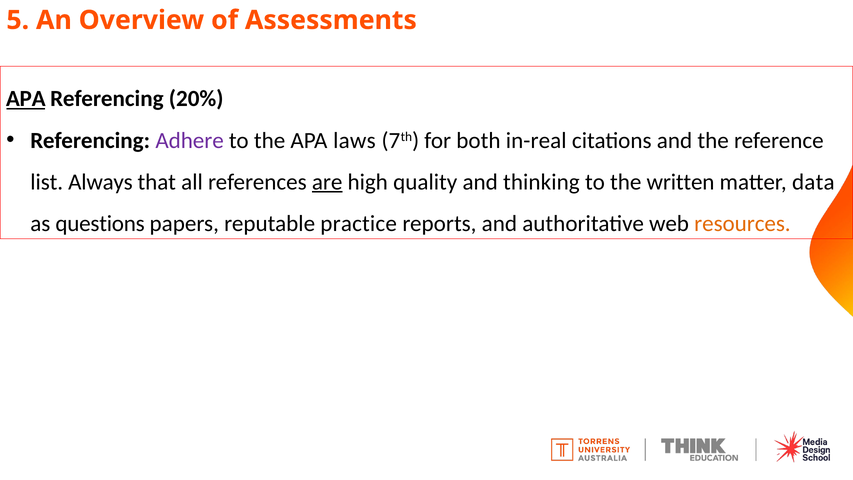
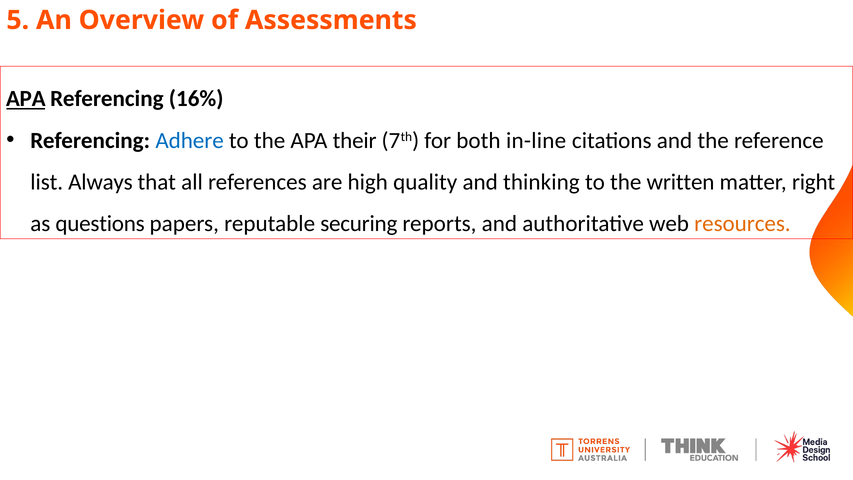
20%: 20% -> 16% (196, 99)
Adhere colour: purple -> blue (190, 140)
laws: laws -> their (355, 140)
in-real: in-real -> in-line (536, 140)
are underline: present -> none (327, 182)
data: data -> right (814, 182)
practice: practice -> securing (359, 223)
